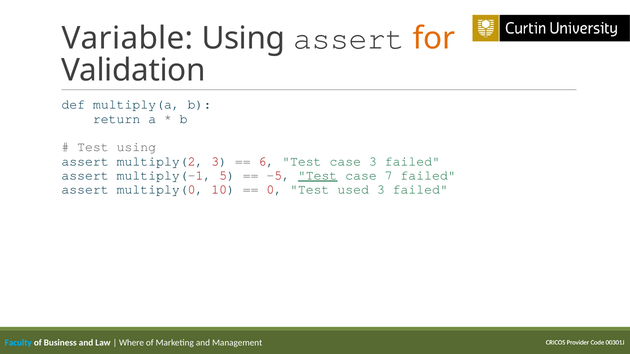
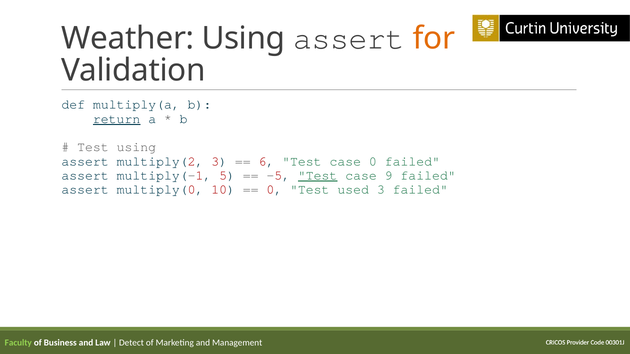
Variable: Variable -> Weather (128, 38)
return underline: none -> present (117, 119)
case 3: 3 -> 0 (373, 161)
7: 7 -> 9 (389, 176)
Faculty colour: light blue -> light green (18, 343)
Where: Where -> Detect (131, 343)
